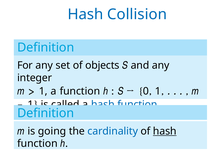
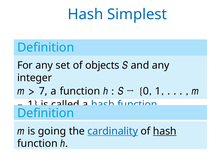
Collision: Collision -> Simplest (137, 14)
1: 1 -> 7 (43, 91)
cardinality underline: none -> present (113, 131)
